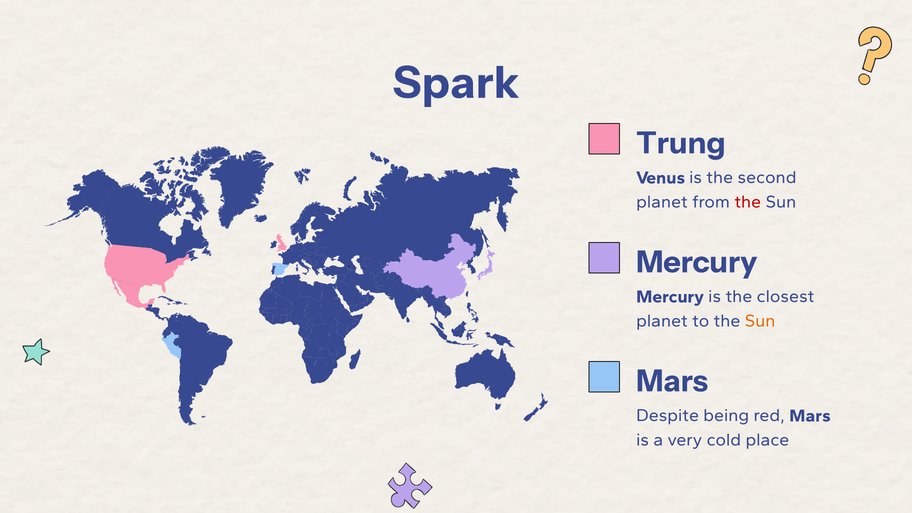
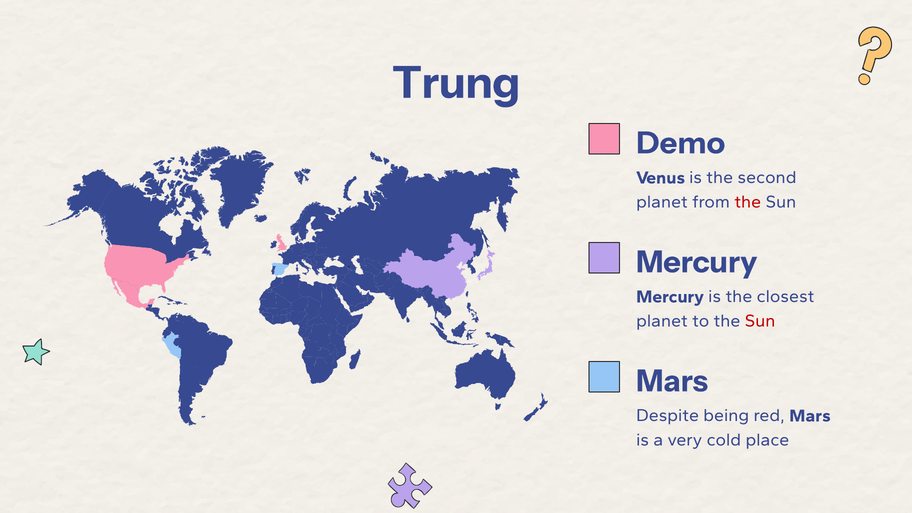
Spark: Spark -> Trung (456, 83)
Trung: Trung -> Demo (681, 143)
Sun colour: orange -> red (760, 321)
